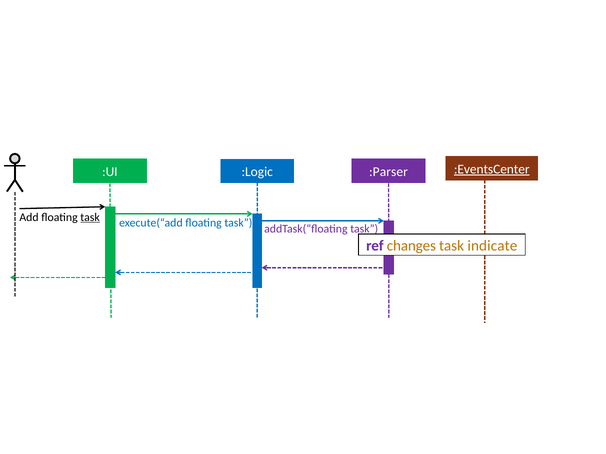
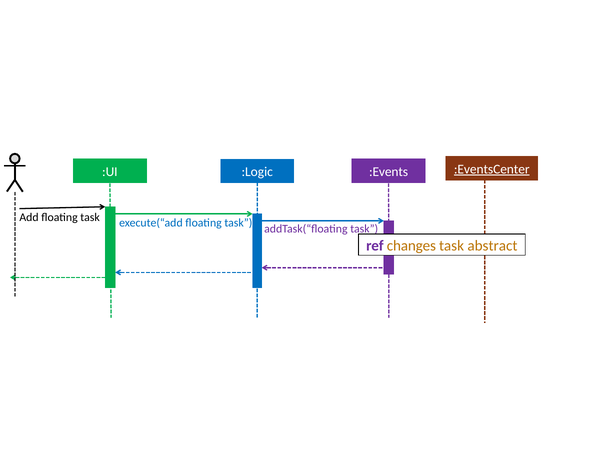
:Parser: :Parser -> :Events (389, 172)
task underline: present -> none (90, 217)
indicate: indicate -> abstract (492, 246)
